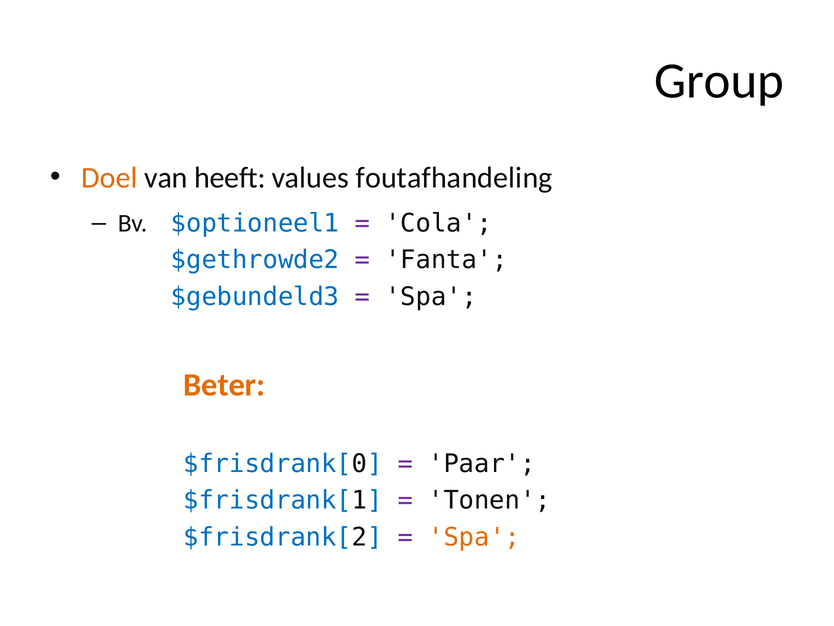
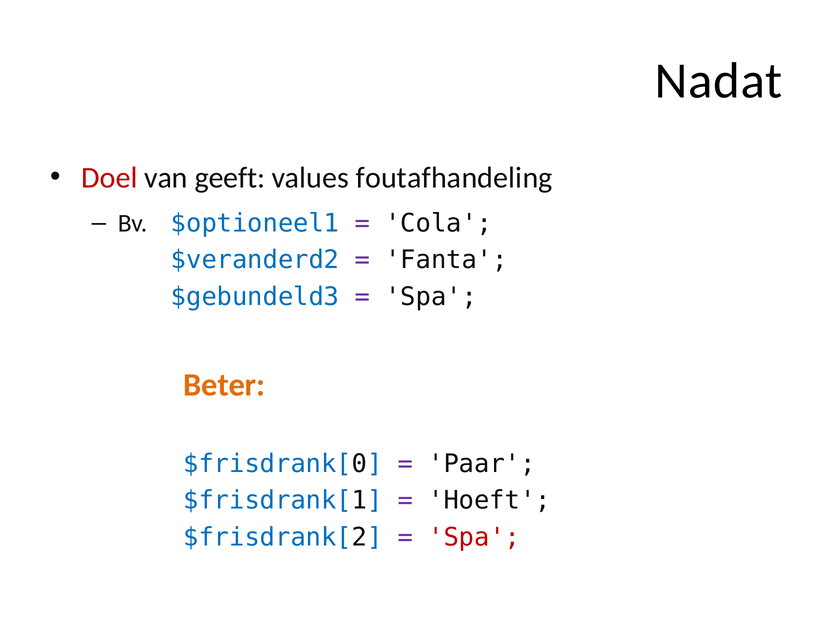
Group: Group -> Nadat (719, 81)
Doel colour: orange -> red (109, 178)
heeft: heeft -> geeft (230, 178)
$gethrowde2: $gethrowde2 -> $veranderd2 (255, 260)
Tonen: Tonen -> Hoeft (490, 500)
Spa colour: orange -> red (474, 537)
